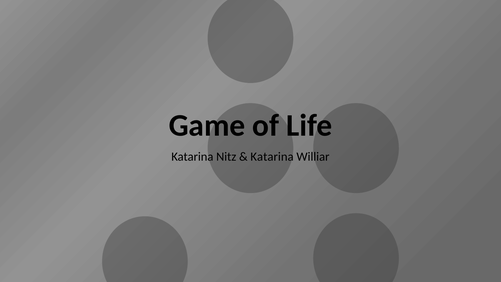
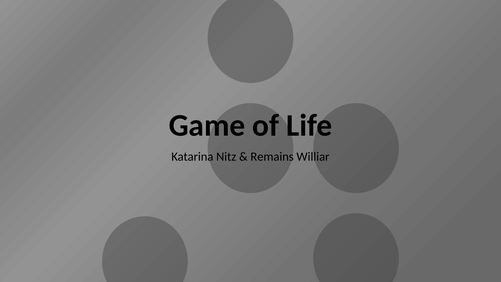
Katarina: Katarina -> Remains (272, 157)
